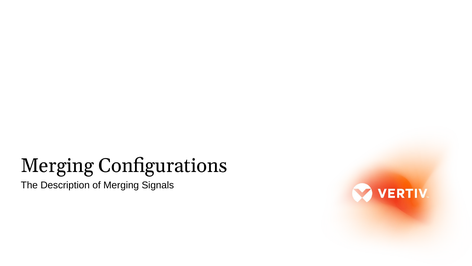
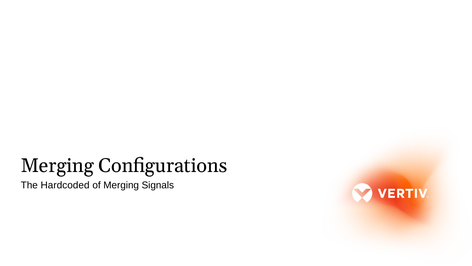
Description: Description -> Hardcoded (65, 185)
